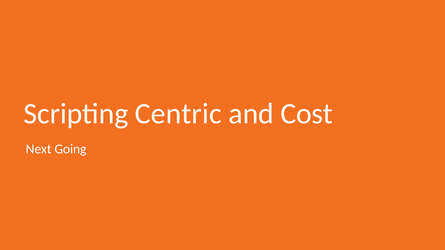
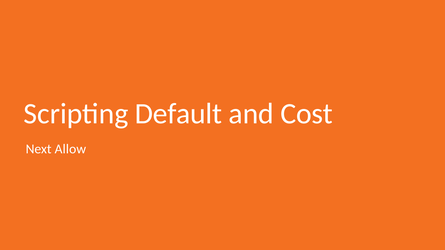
Centric: Centric -> Default (179, 114)
Going: Going -> Allow (70, 149)
